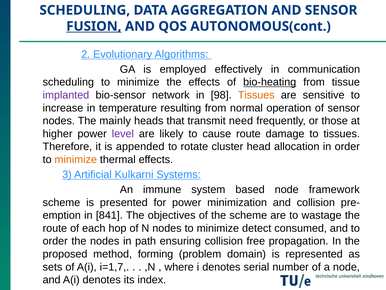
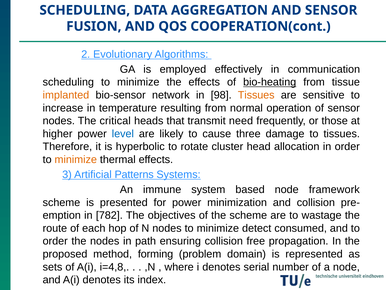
FUSION underline: present -> none (94, 26)
AUTONOMOUS(cont: AUTONOMOUS(cont -> COOPERATION(cont (261, 26)
implanted colour: purple -> orange (66, 95)
mainly: mainly -> critical (115, 121)
level colour: purple -> blue (123, 134)
cause route: route -> three (248, 134)
appended: appended -> hyperbolic (140, 146)
Kulkarni: Kulkarni -> Patterns (134, 174)
841: 841 -> 782 (109, 215)
i=1,7: i=1,7 -> i=4,8 (114, 267)
